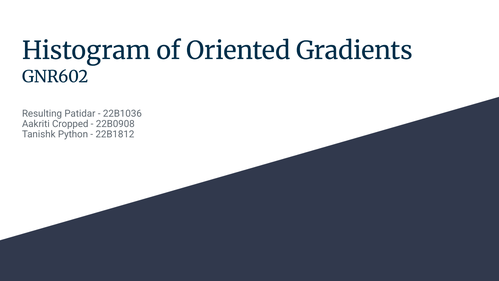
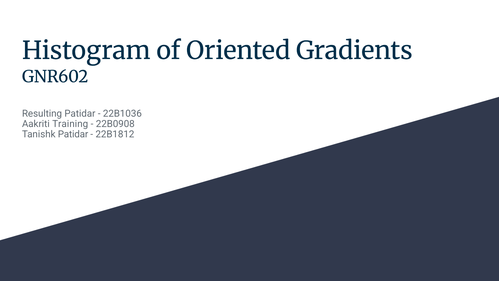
Cropped: Cropped -> Training (70, 124)
Tanishk Python: Python -> Patidar (73, 134)
